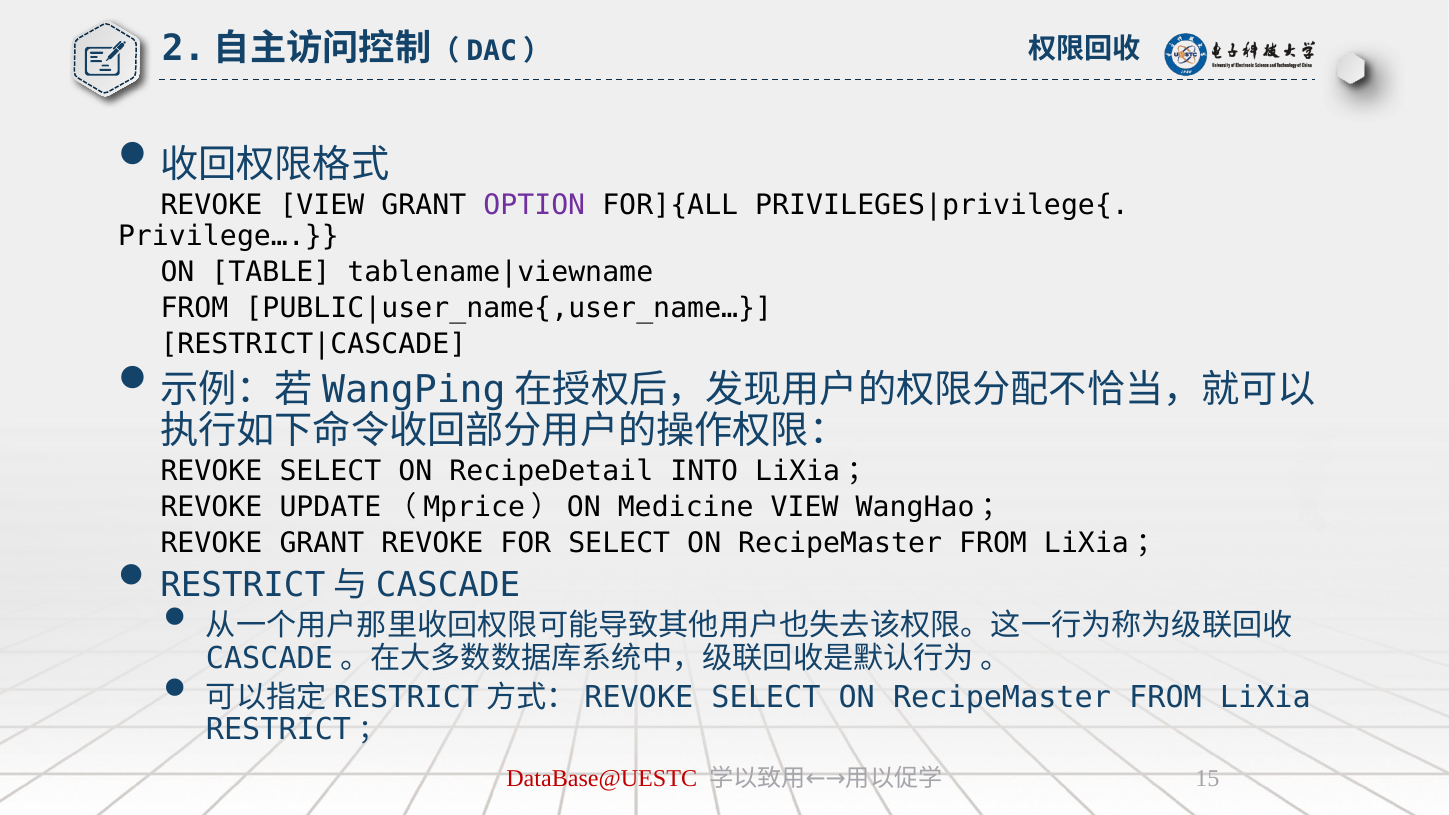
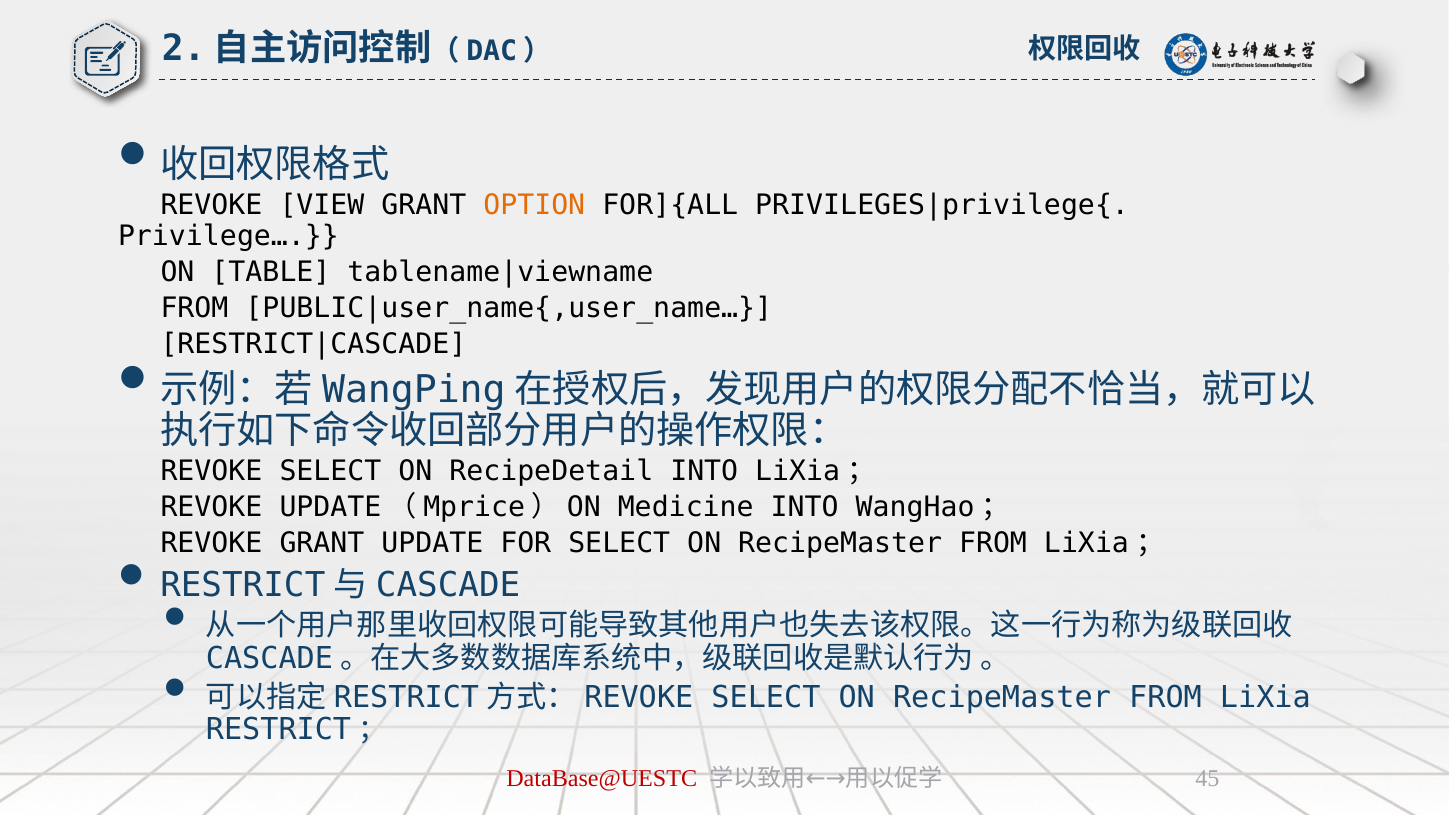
OPTION colour: purple -> orange (534, 206)
Medicine VIEW: VIEW -> INTO (805, 508)
GRANT REVOKE: REVOKE -> UPDATE (432, 544)
15: 15 -> 45 (1207, 779)
